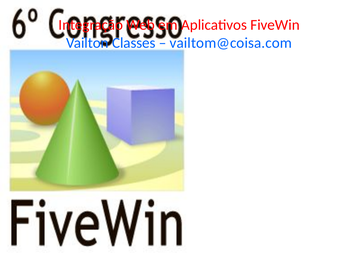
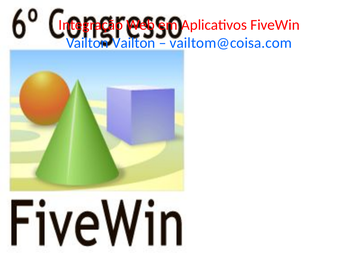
Vailton Classes: Classes -> Vailton (134, 43)
